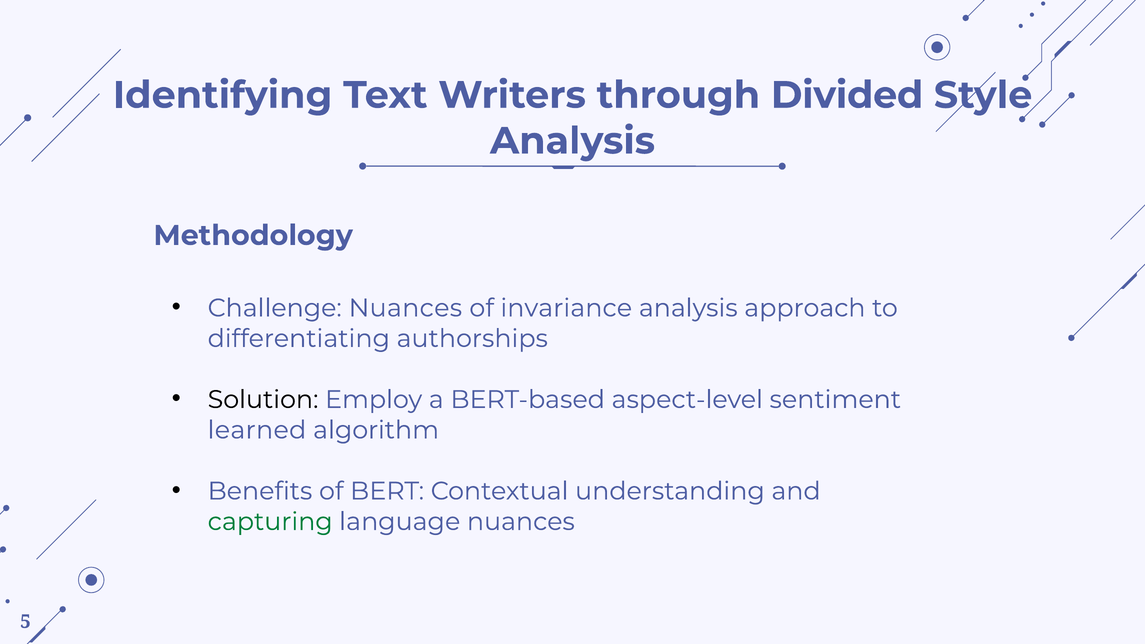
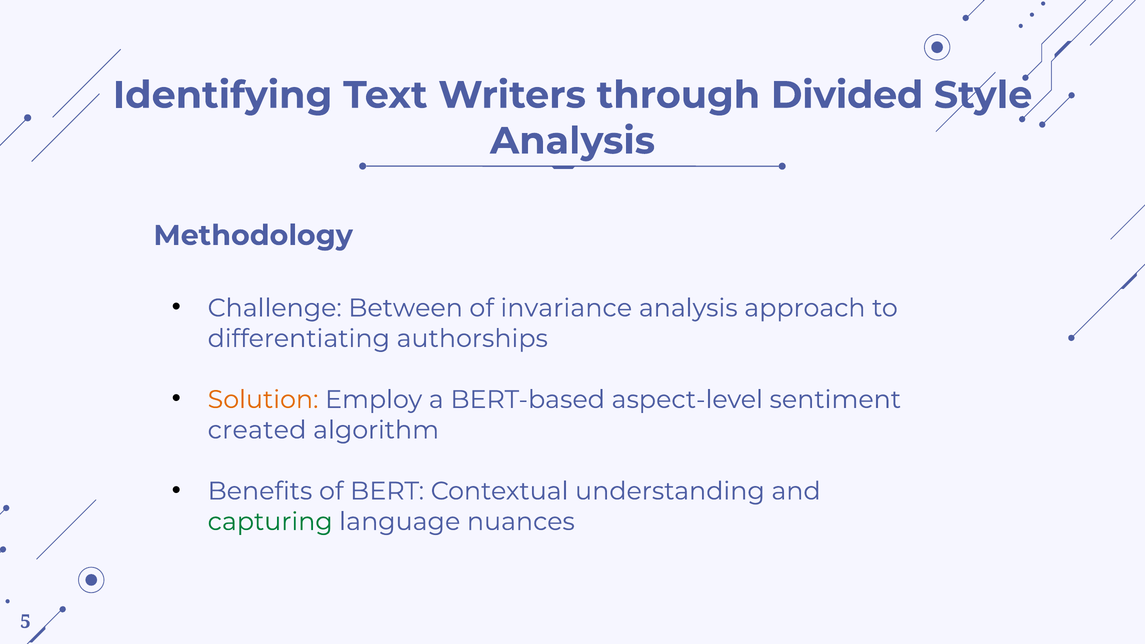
Challenge Nuances: Nuances -> Between (406, 308)
Solution colour: black -> orange (263, 400)
learned: learned -> created (257, 430)
